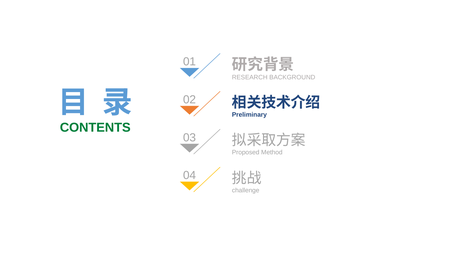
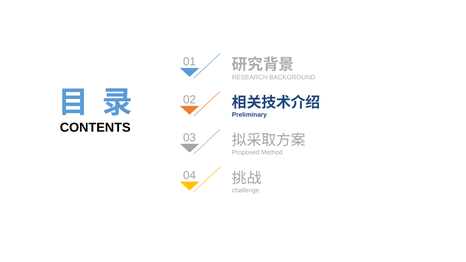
CONTENTS colour: green -> black (95, 128)
